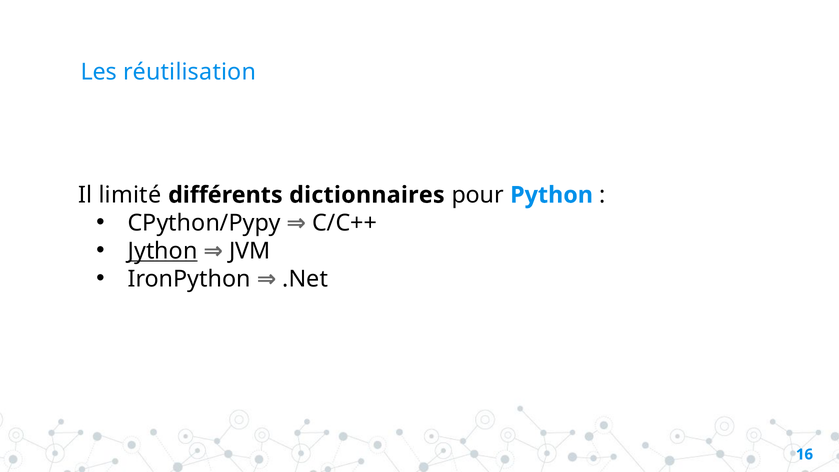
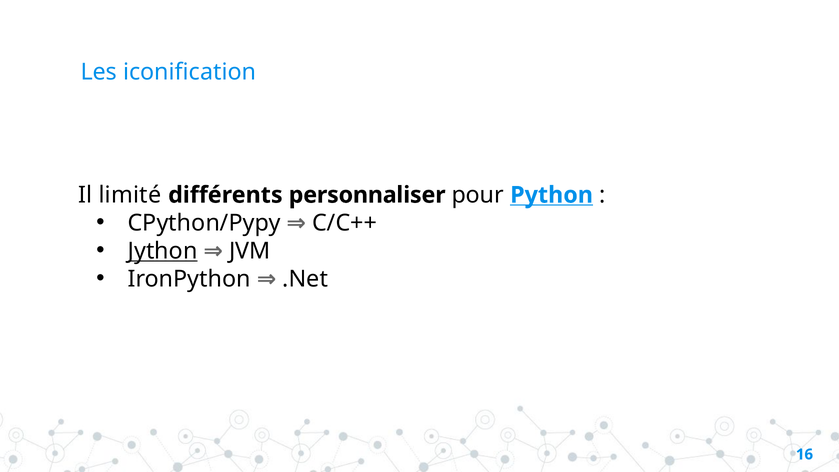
réutilisation: réutilisation -> iconification (190, 72)
dictionnaires: dictionnaires -> personnaliser (367, 195)
Python underline: none -> present (552, 195)
